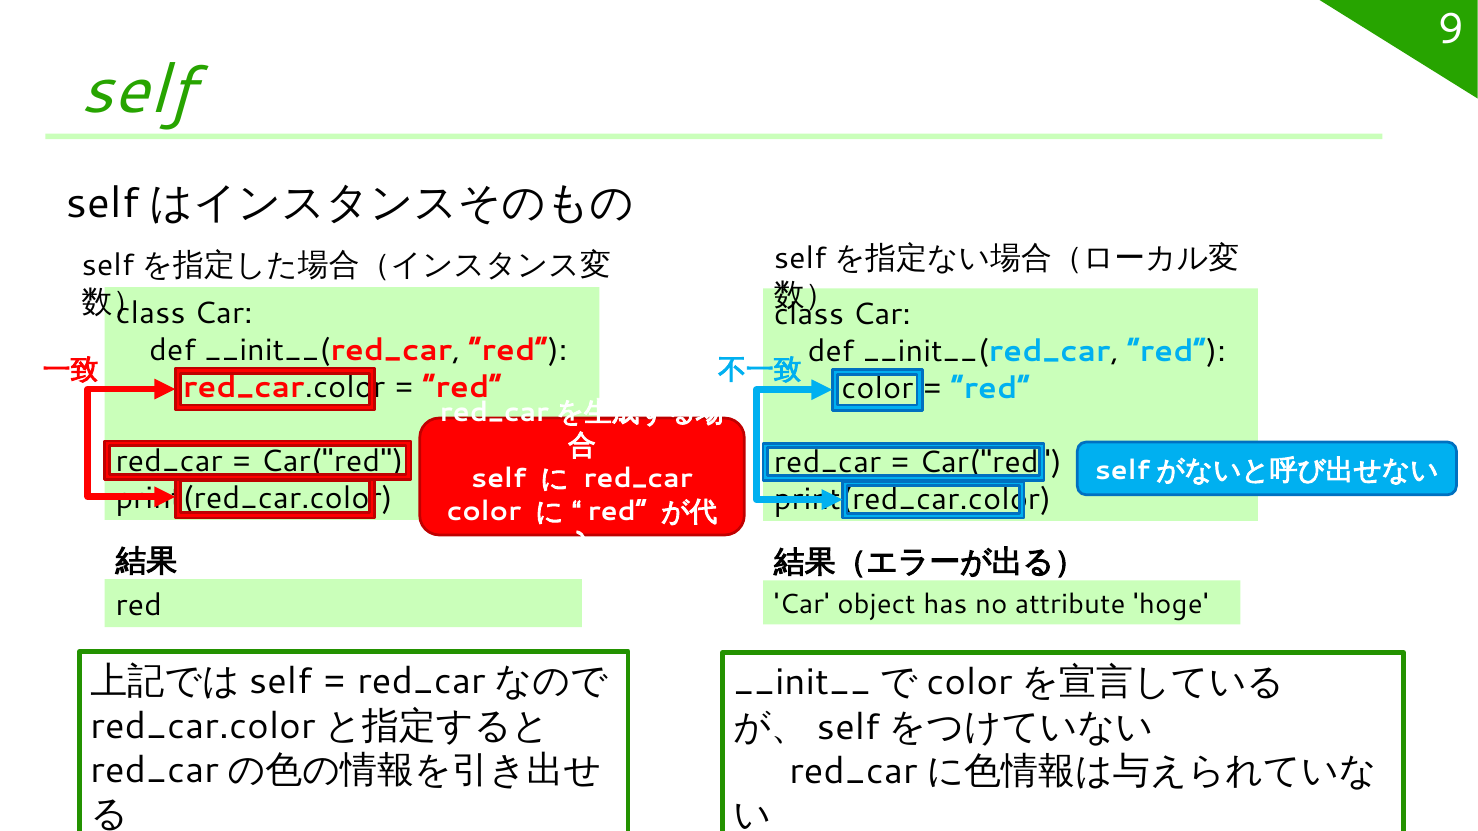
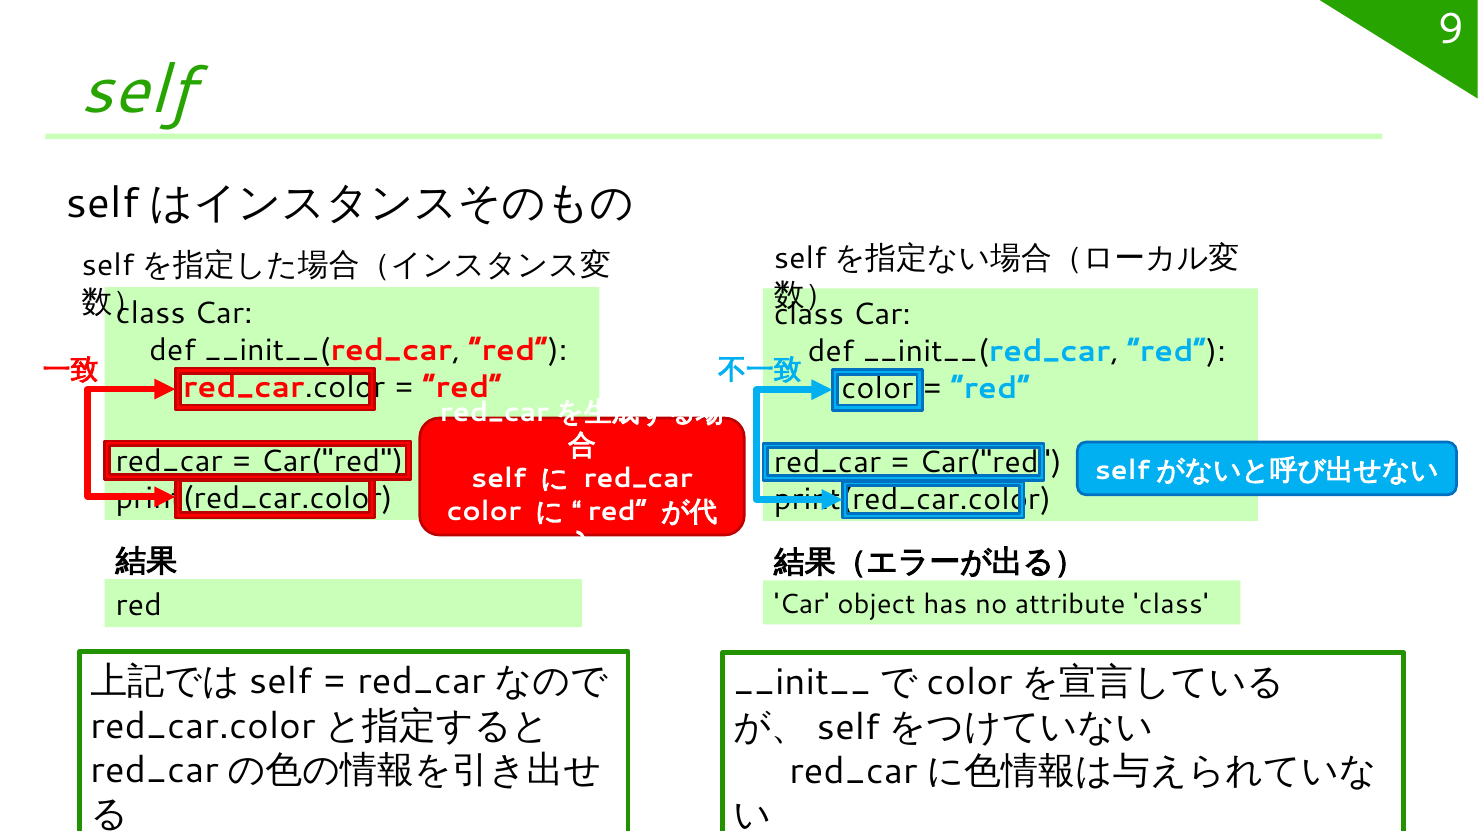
attribute hoge: hoge -> class (1171, 605)
